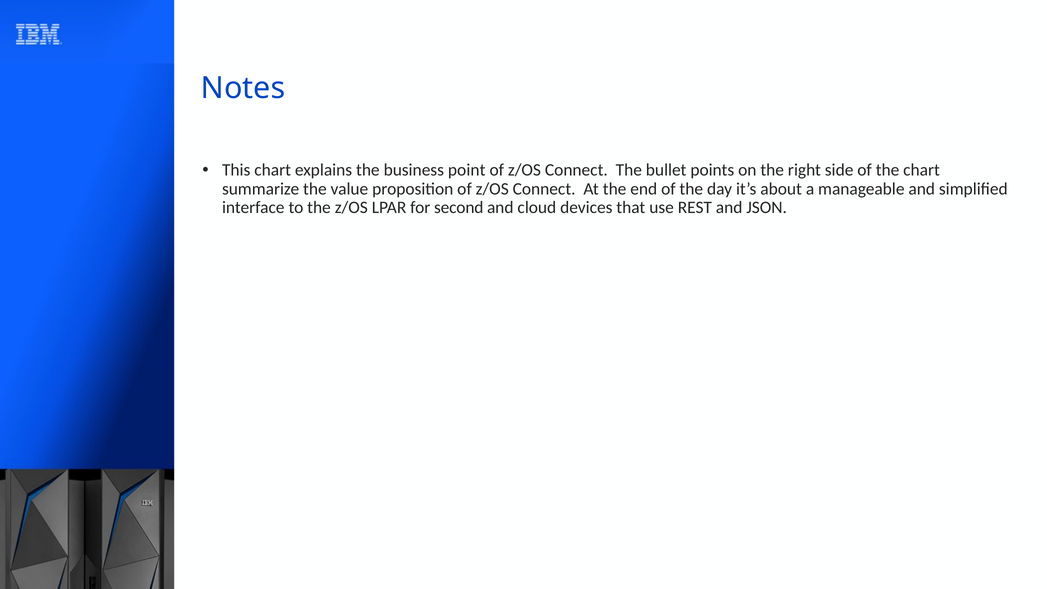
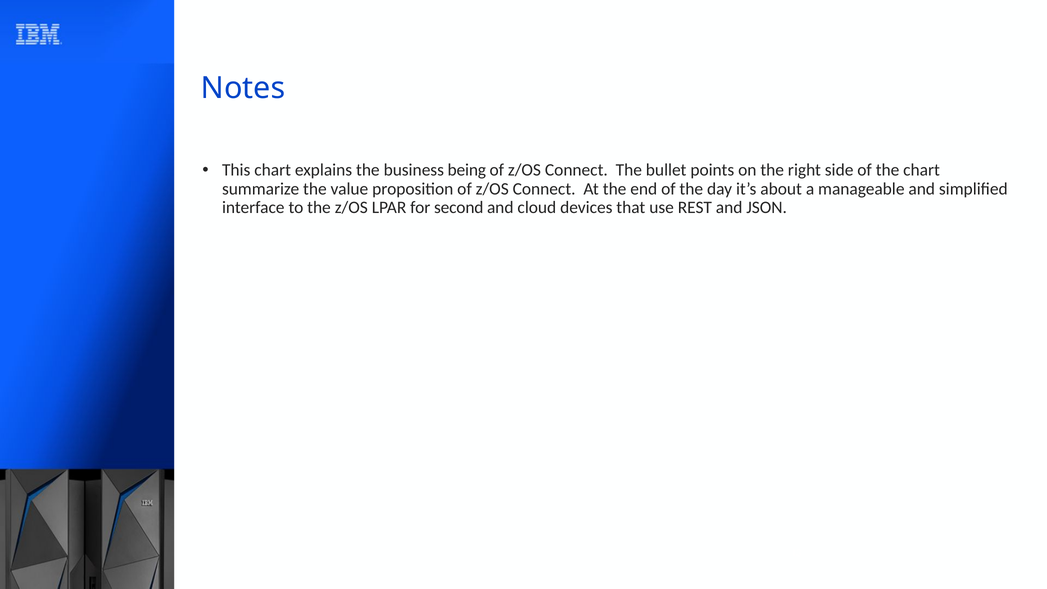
point: point -> being (467, 170)
